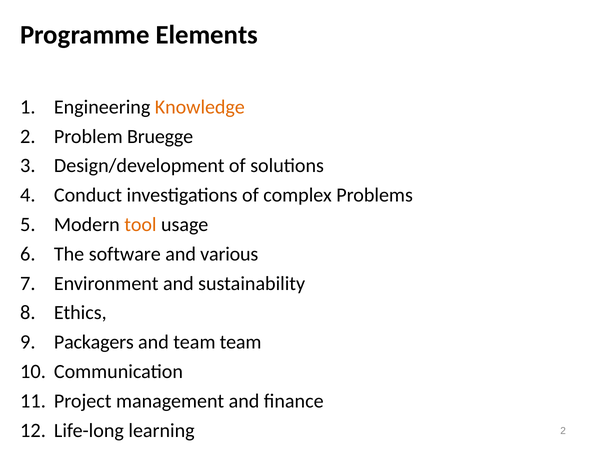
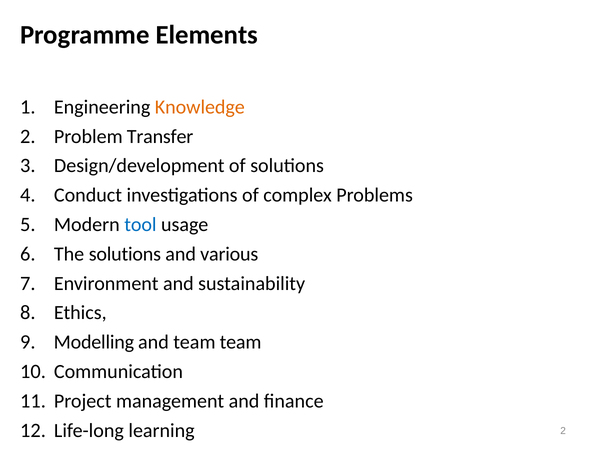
Bruegge: Bruegge -> Transfer (160, 137)
tool colour: orange -> blue (140, 225)
The software: software -> solutions (125, 254)
Packagers: Packagers -> Modelling (94, 343)
